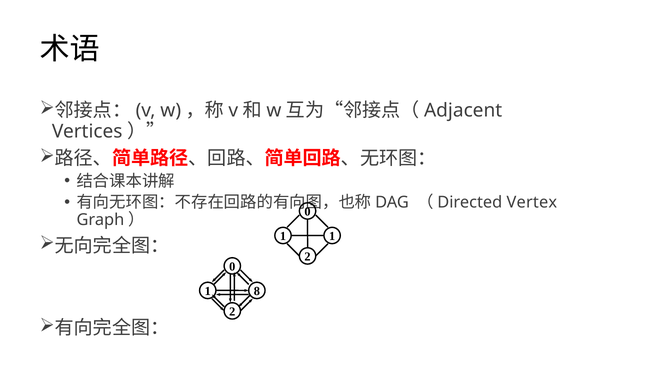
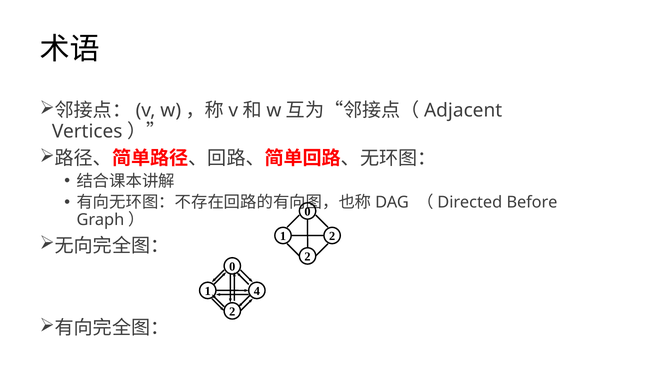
Vertex: Vertex -> Before (532, 203)
1 1: 1 -> 2 (332, 237)
8: 8 -> 4 (257, 292)
